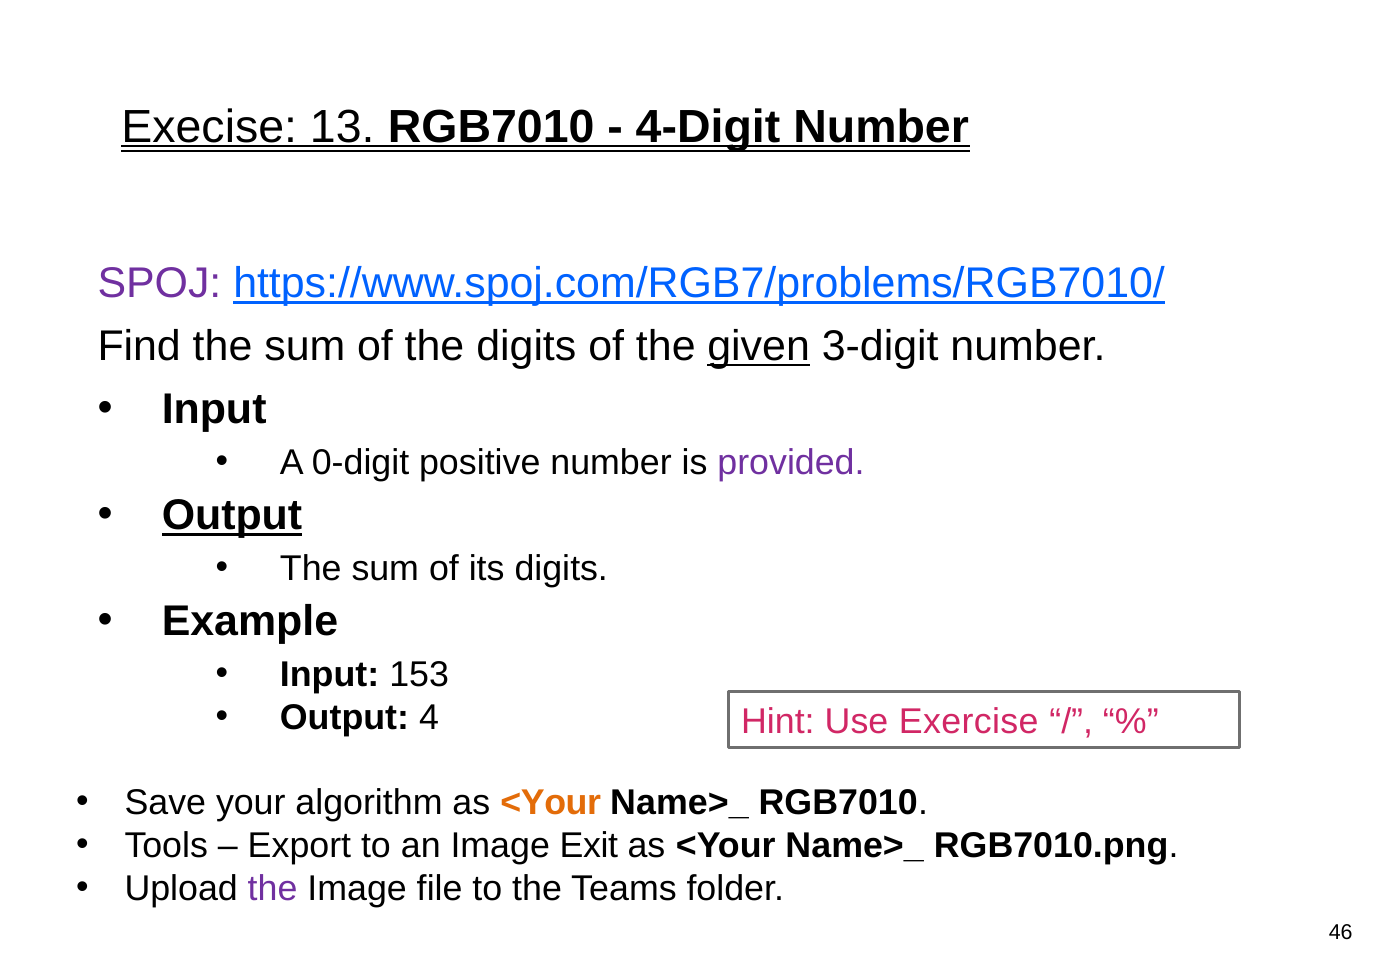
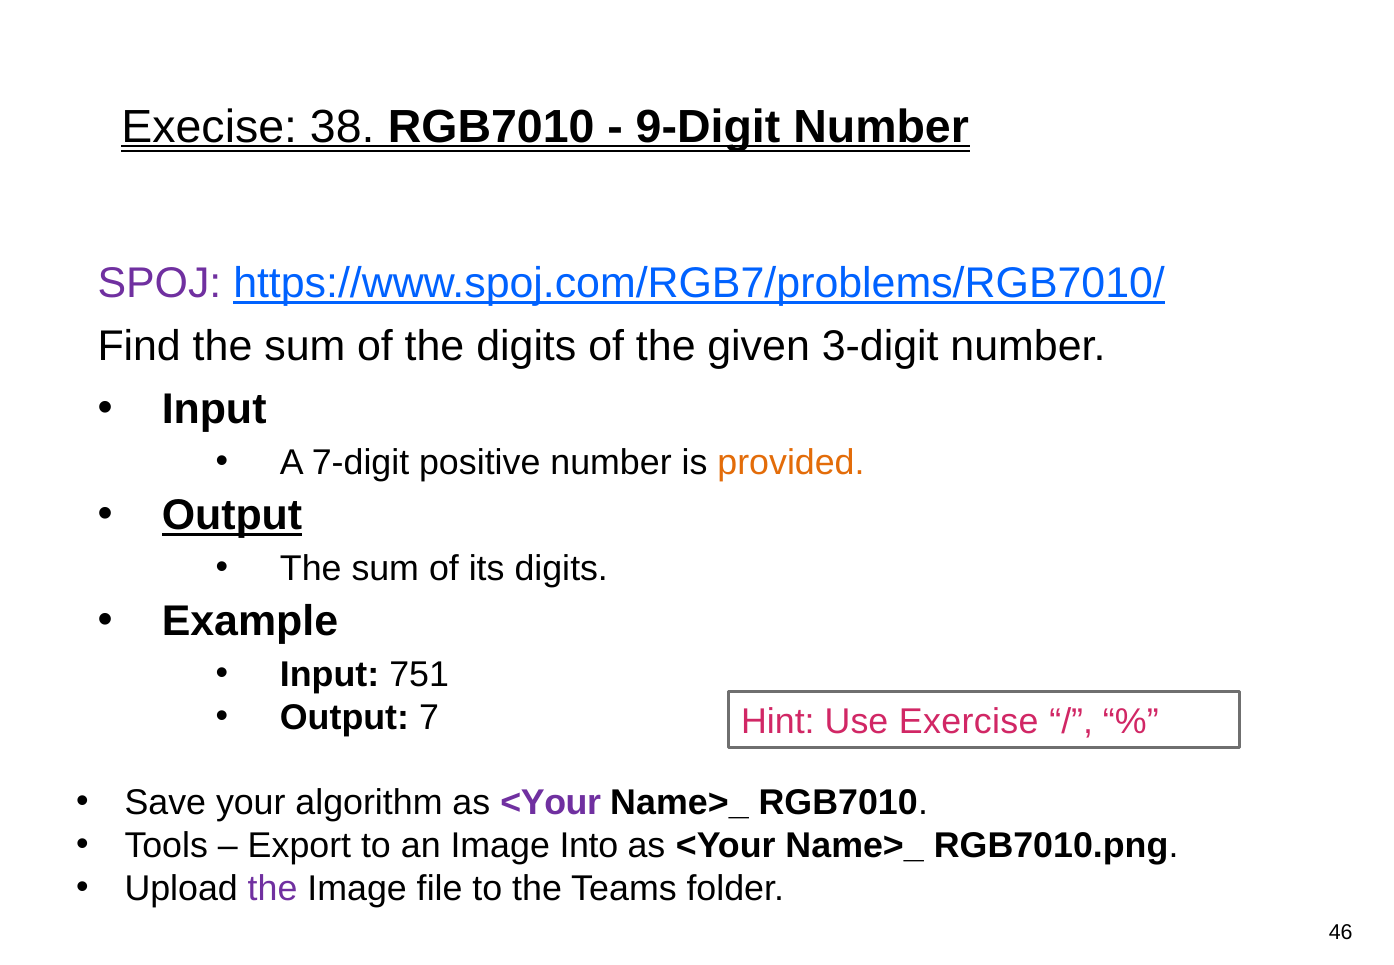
13: 13 -> 38 (342, 127)
4-Digit: 4-Digit -> 9-Digit (708, 127)
given underline: present -> none (759, 347)
0-digit: 0-digit -> 7-digit (360, 462)
provided colour: purple -> orange (791, 462)
153: 153 -> 751 (419, 674)
4: 4 -> 7 (429, 717)
<Your colour: orange -> purple (551, 803)
Exit: Exit -> Into (589, 846)
